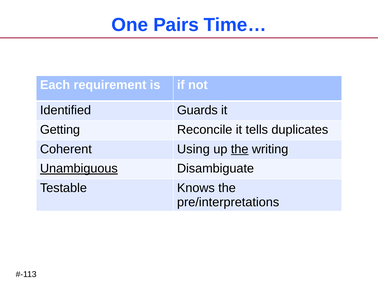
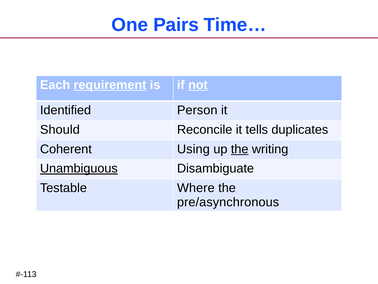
requirement underline: none -> present (110, 85)
not underline: none -> present (198, 85)
Guards: Guards -> Person (197, 110)
Getting: Getting -> Should (60, 129)
Knows: Knows -> Where (196, 188)
pre/interpretations: pre/interpretations -> pre/asynchronous (228, 202)
